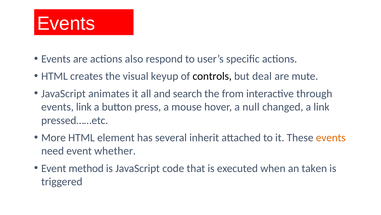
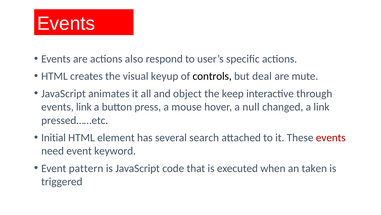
search: search -> object (187, 93)
from: from -> keep (233, 93)
More: More -> Initial (54, 137)
inherit: inherit -> search (204, 137)
events colour: orange -> red (331, 137)
whether: whether -> keyword (115, 151)
method: method -> pattern (86, 168)
